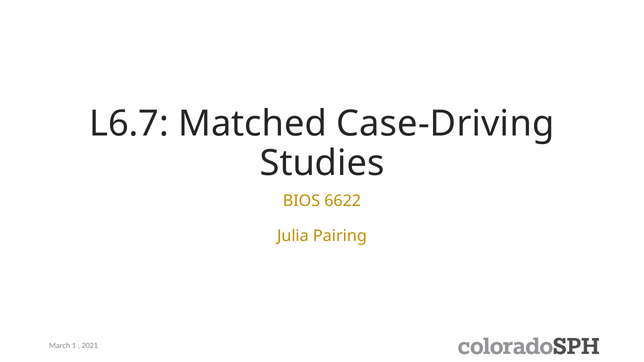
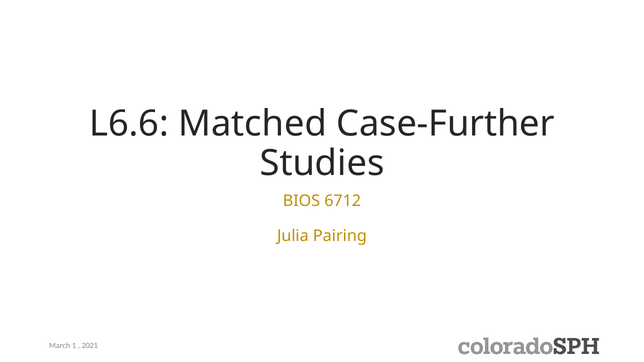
L6.7: L6.7 -> L6.6 (129, 124)
Case-Driving: Case-Driving -> Case-Further (446, 124)
6622: 6622 -> 6712 (343, 201)
